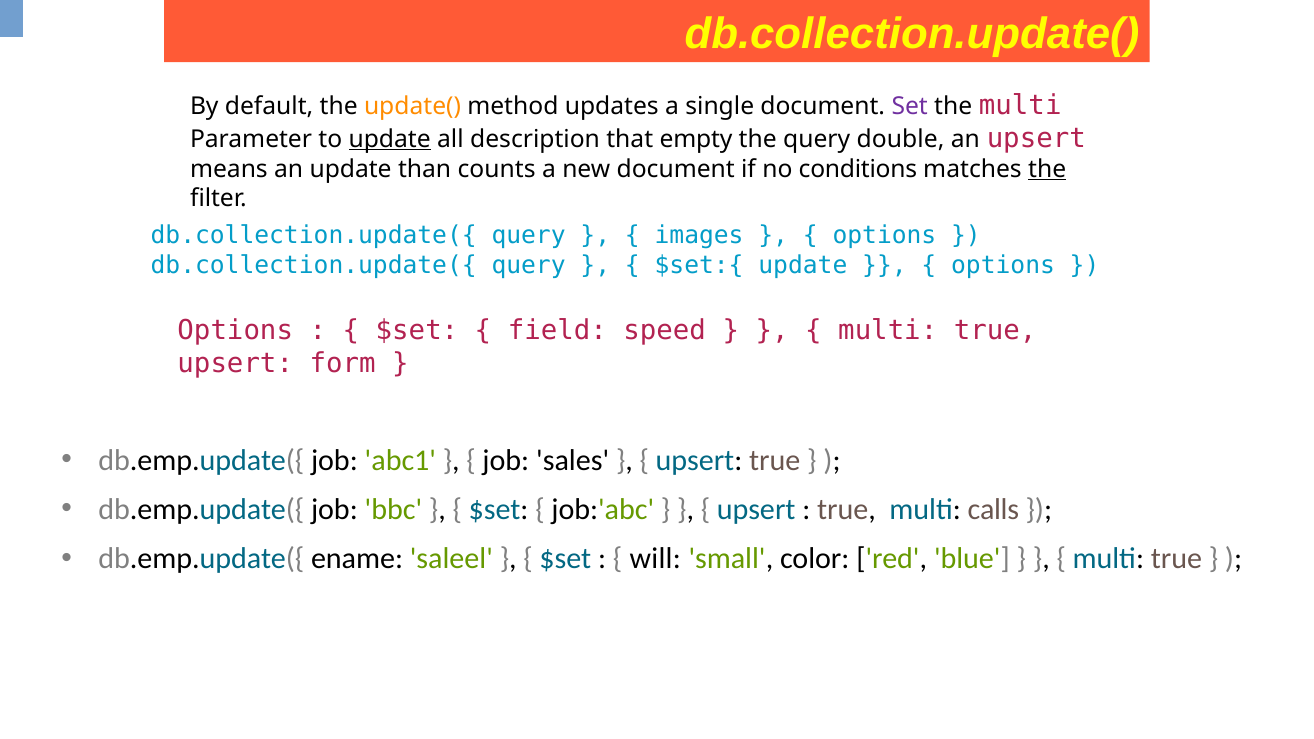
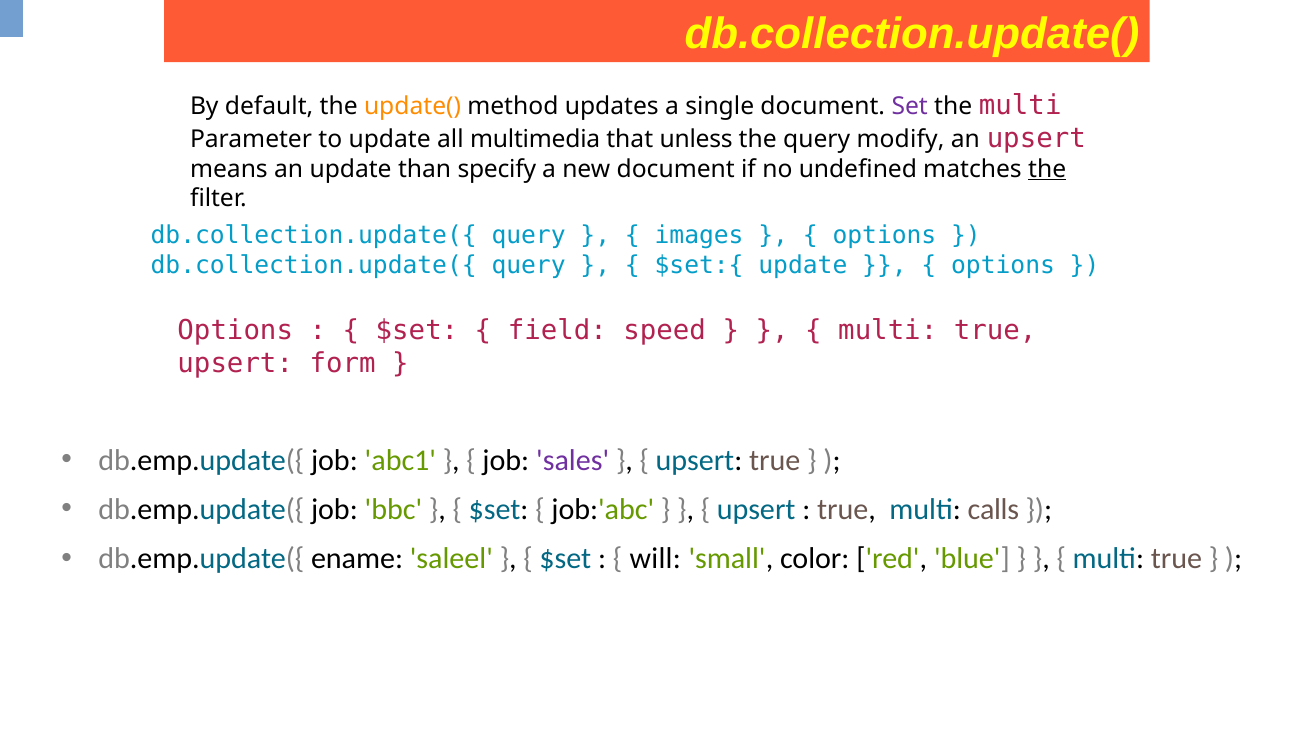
update underline: present -> none (390, 139)
description: description -> multimedia (535, 139)
empty: empty -> unless (696, 139)
double: double -> modify (900, 139)
counts: counts -> specify (497, 169)
conditions: conditions -> undefined (858, 169)
sales colour: black -> purple (573, 460)
